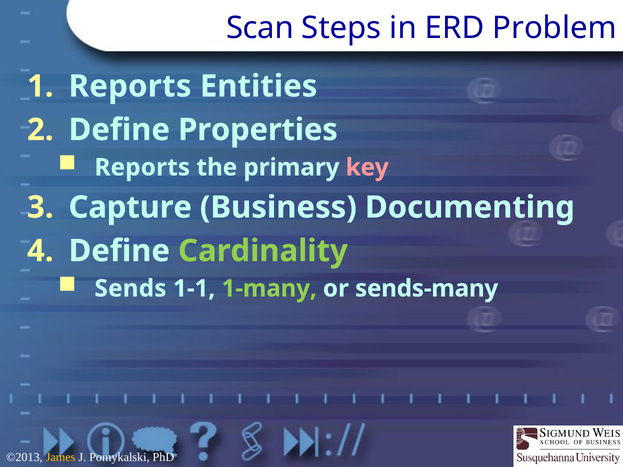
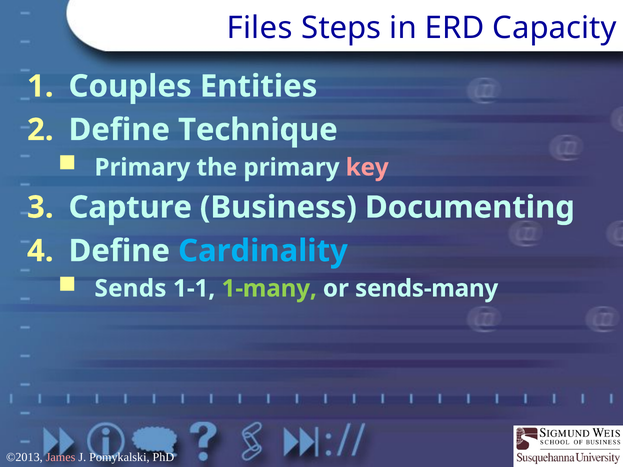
Scan: Scan -> Files (260, 28)
Problem: Problem -> Capacity (555, 28)
Reports: Reports -> Couples (130, 86)
Properties: Properties -> Technique (258, 130)
Reports: Reports -> Primary (142, 167)
Cardinality colour: light green -> light blue (263, 251)
James colour: yellow -> pink (61, 458)
